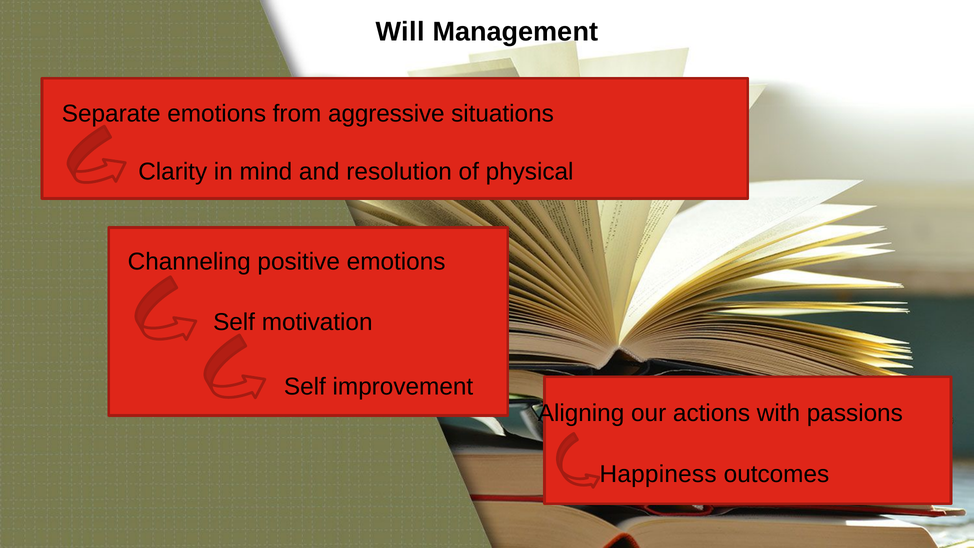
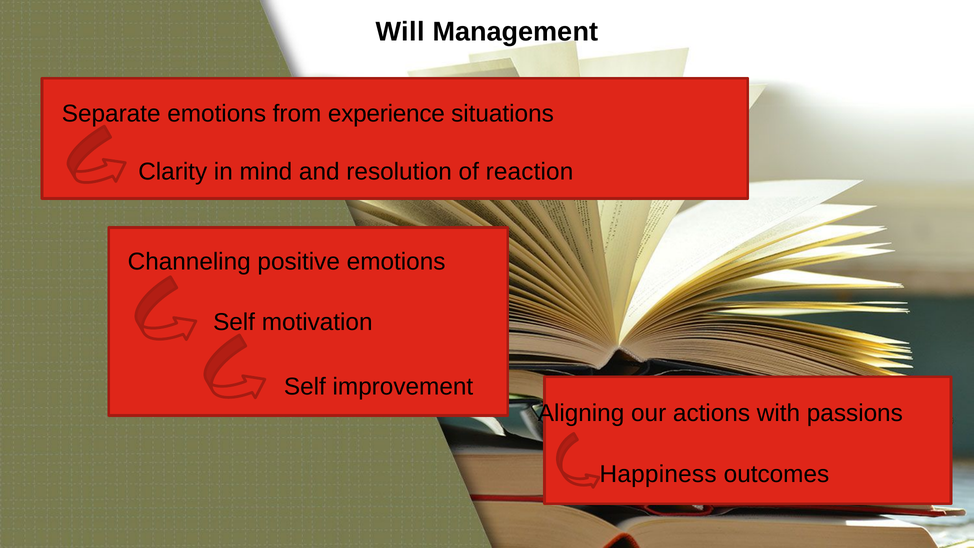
aggressive: aggressive -> experience (386, 114)
physical: physical -> reaction (529, 172)
